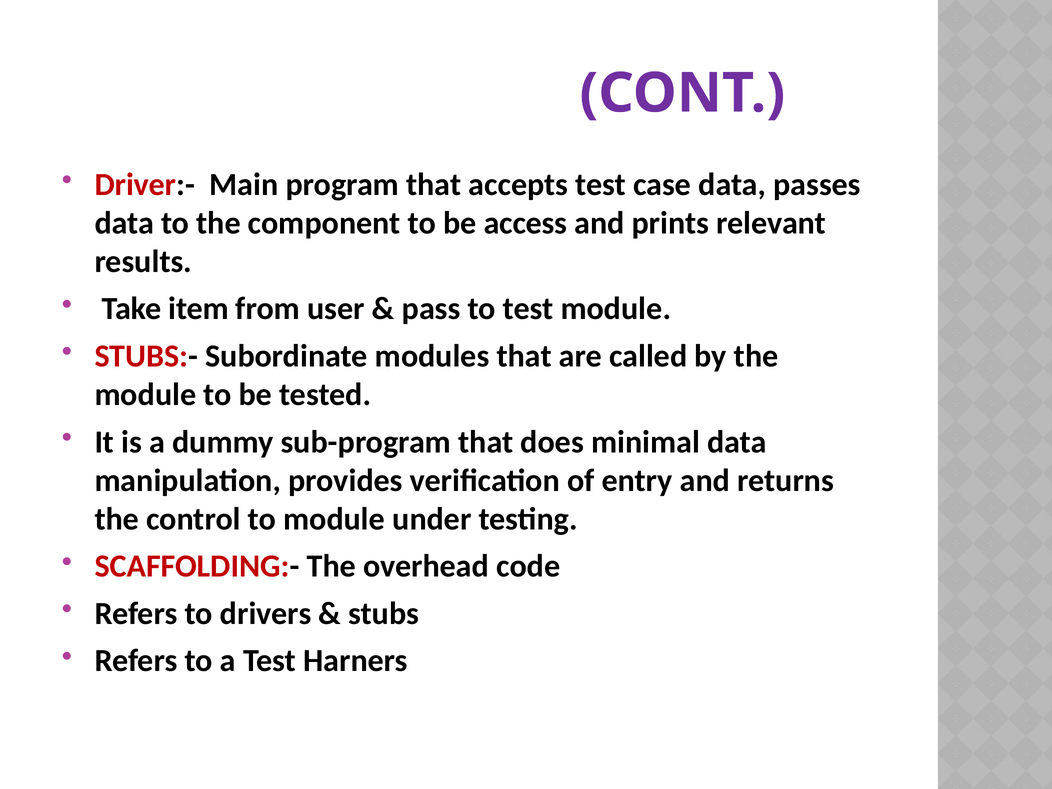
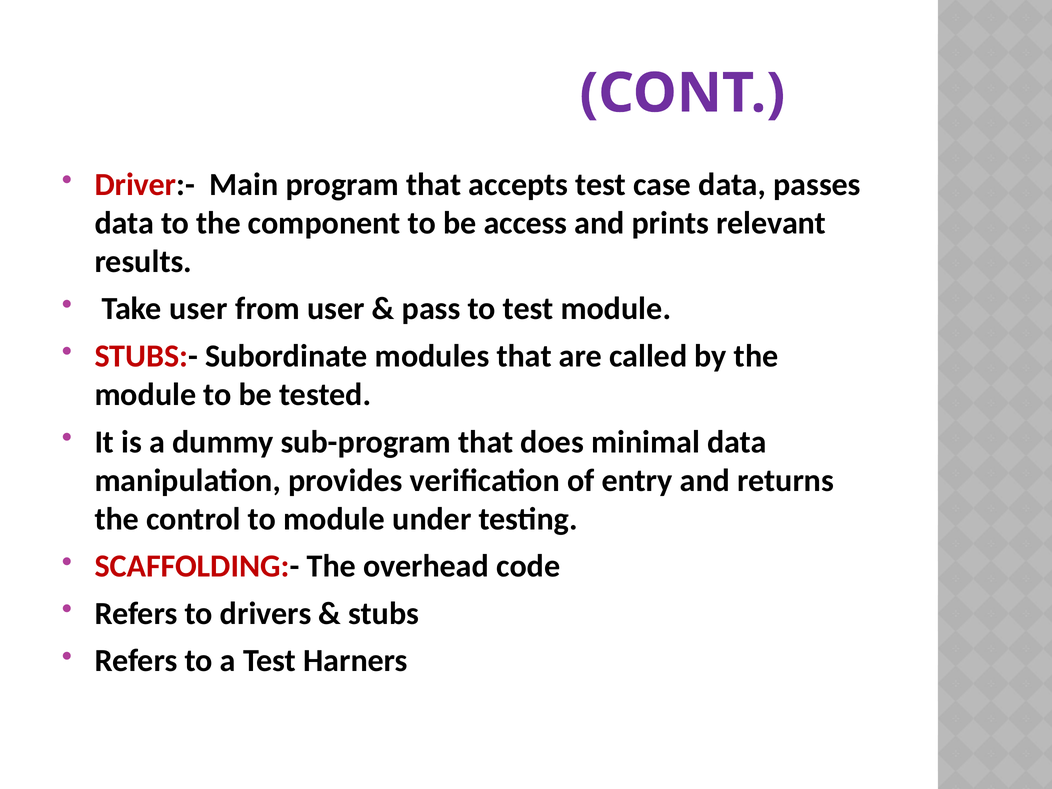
Take item: item -> user (198, 309)
